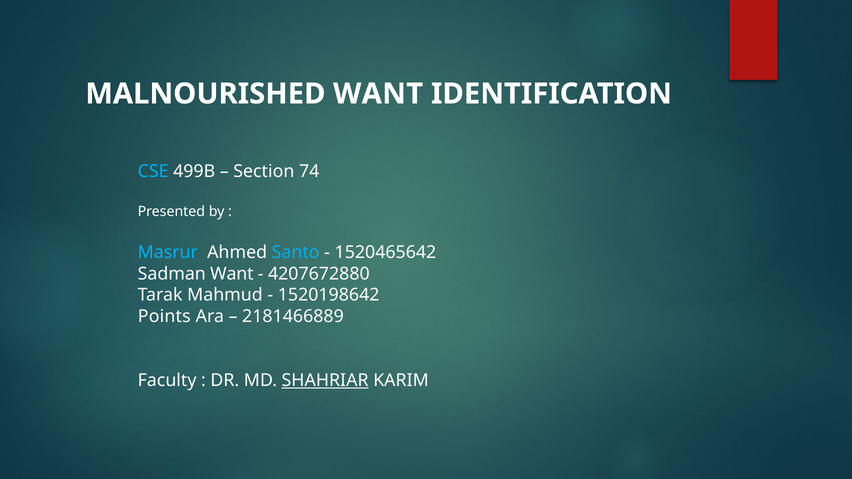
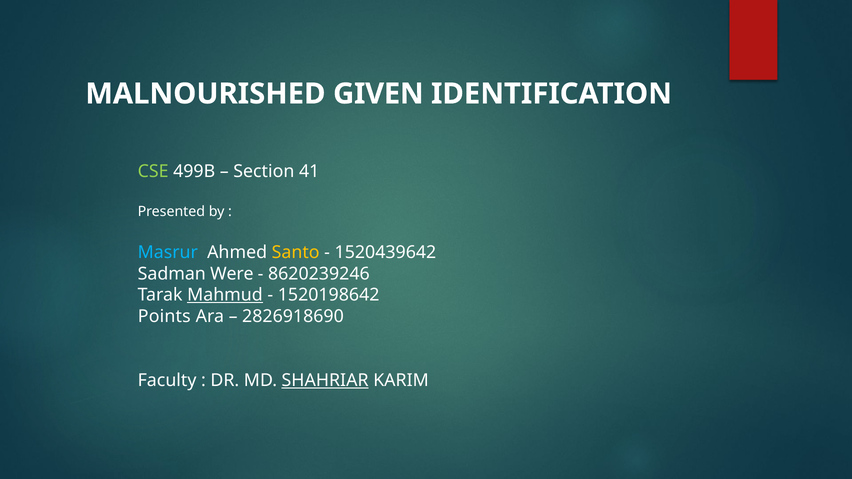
MALNOURISHED WANT: WANT -> GIVEN (378, 94)
CSE colour: light blue -> light green (153, 172)
74: 74 -> 41 (309, 172)
Santo colour: light blue -> yellow (296, 253)
1520465642: 1520465642 -> 1520439642 (385, 253)
Sadman Want: Want -> Were (232, 274)
4207672880: 4207672880 -> 8620239246 (319, 274)
Mahmud underline: none -> present (225, 295)
2181466889: 2181466889 -> 2826918690 (293, 317)
